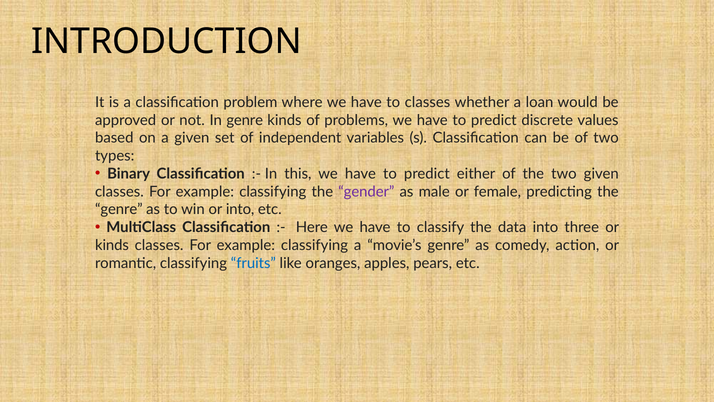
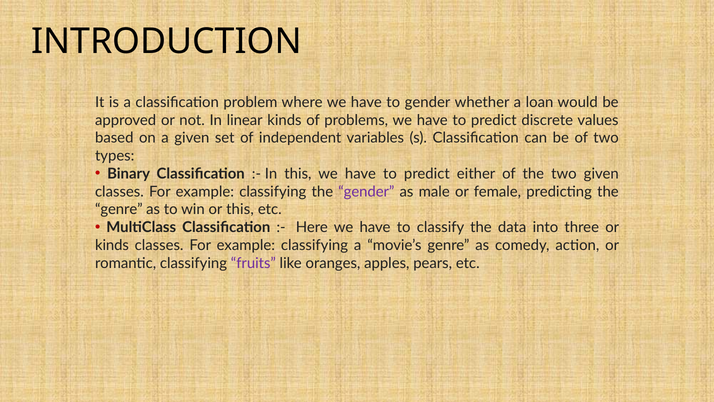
to classes: classes -> gender (428, 102)
In genre: genre -> linear (245, 120)
or into: into -> this (240, 209)
fruits colour: blue -> purple (253, 263)
